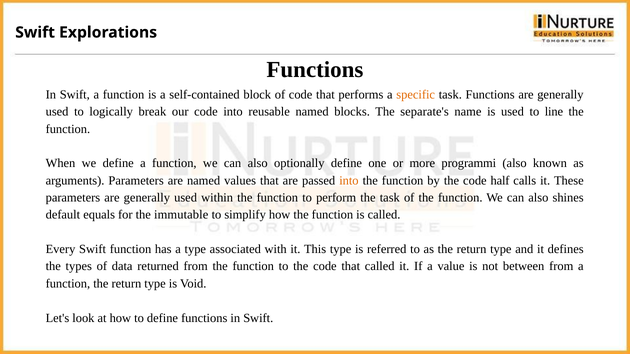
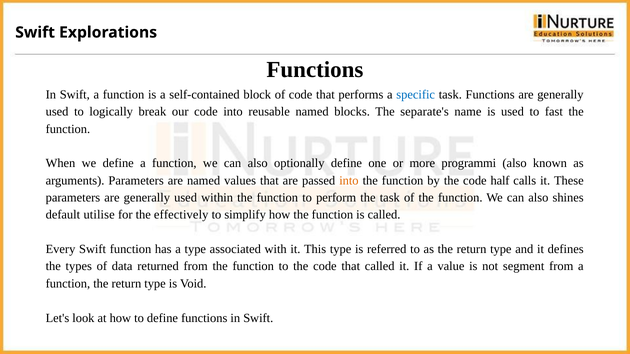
specific colour: orange -> blue (416, 95)
line: line -> fast (554, 112)
equals: equals -> utilise (99, 215)
immutable: immutable -> effectively (181, 215)
between: between -> segment (524, 267)
